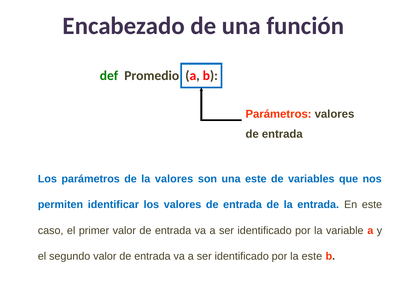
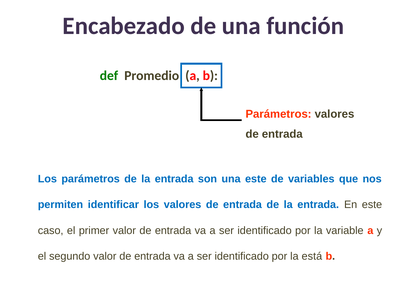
parámetros de la valores: valores -> entrada (174, 179)
la este: este -> está (312, 256)
